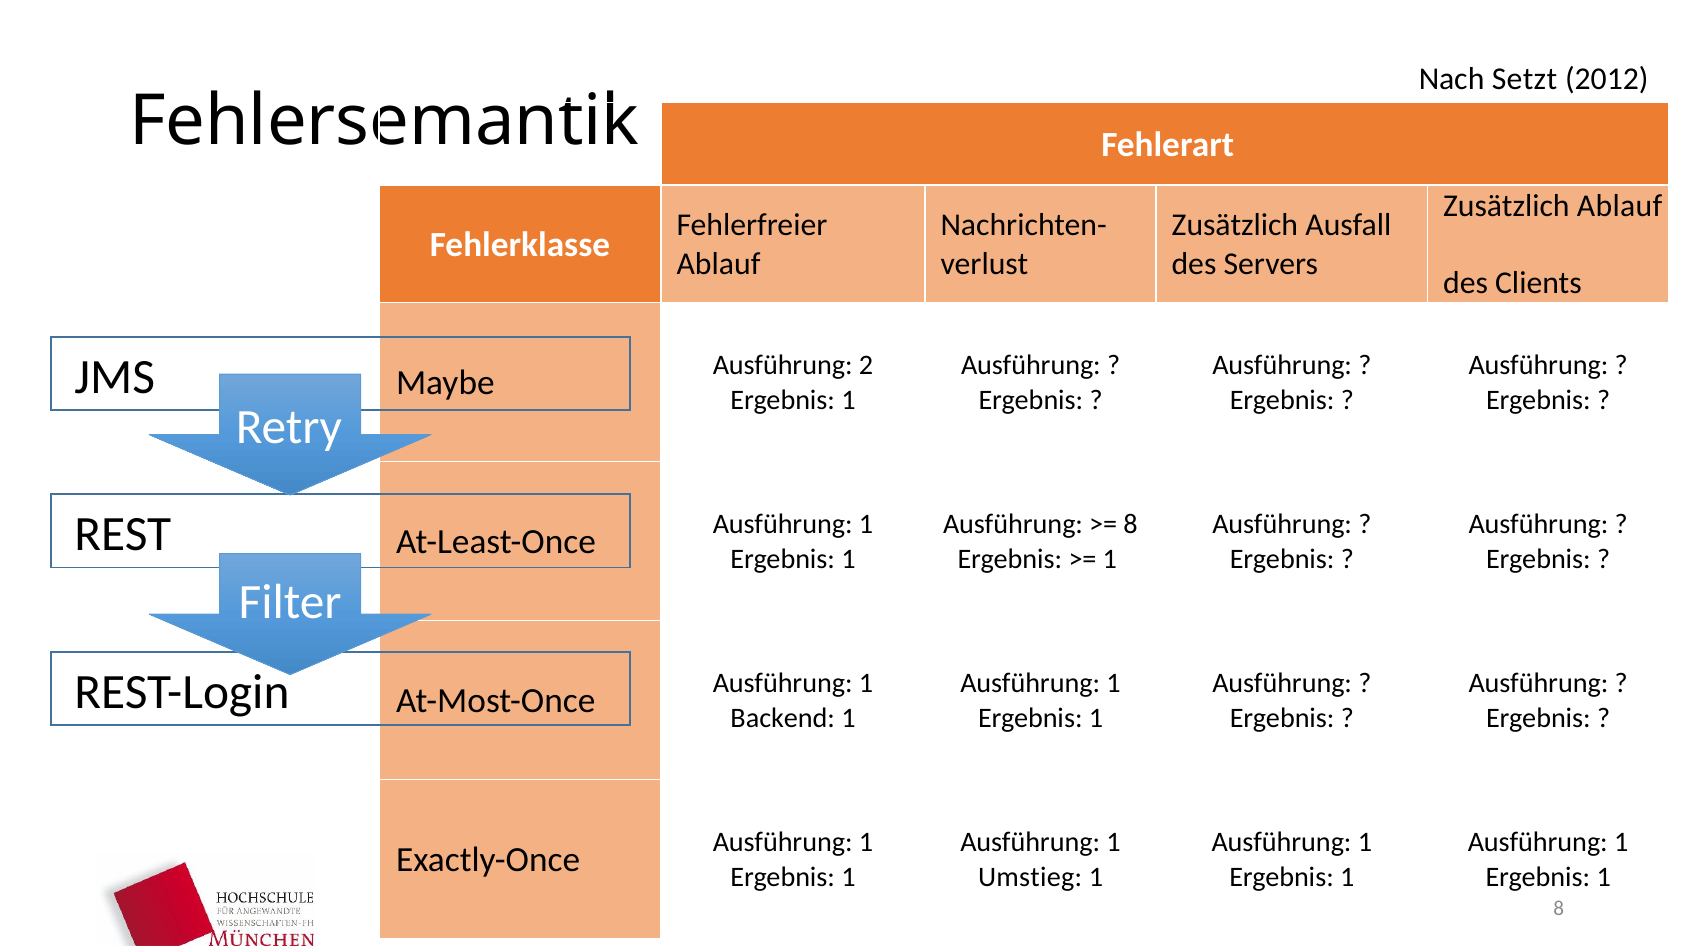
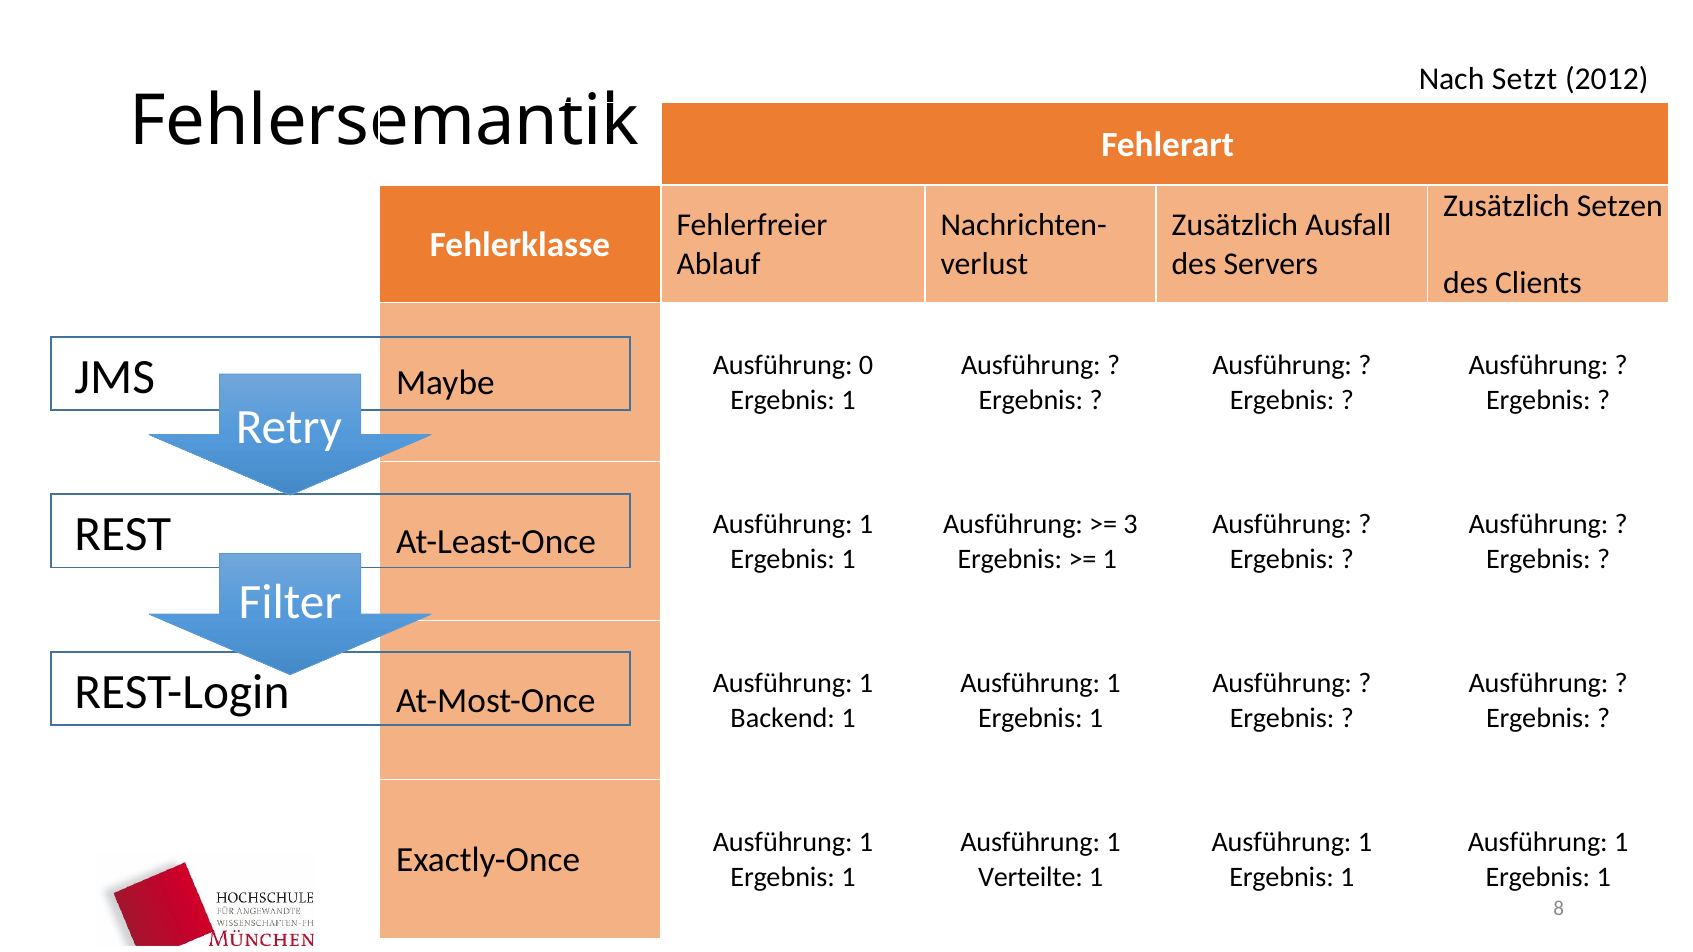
Zusätzlich Ablauf: Ablauf -> Setzen (1620, 206)
2: 2 -> 0 (866, 366)
8: 8 -> 3 (1131, 525)
Umstieg: Umstieg -> Verteilte (1030, 877)
